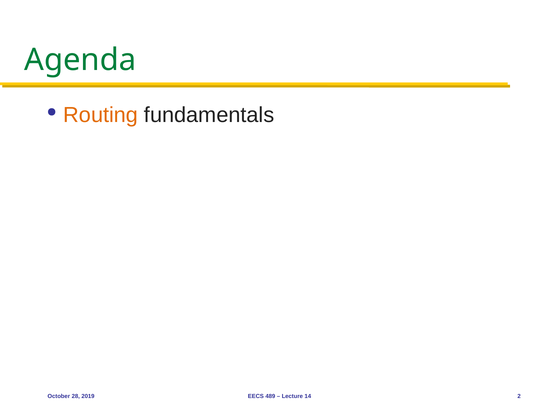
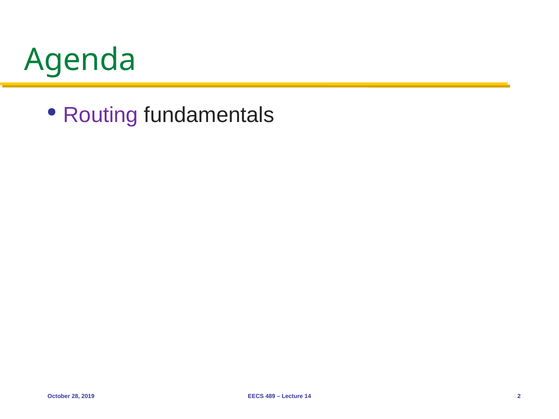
Routing colour: orange -> purple (101, 115)
